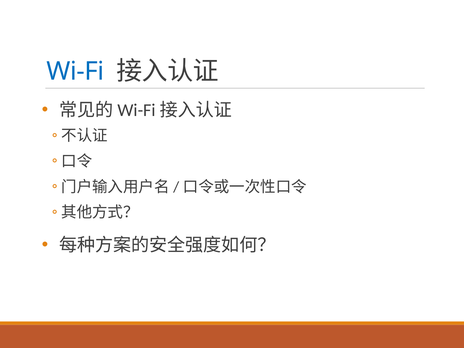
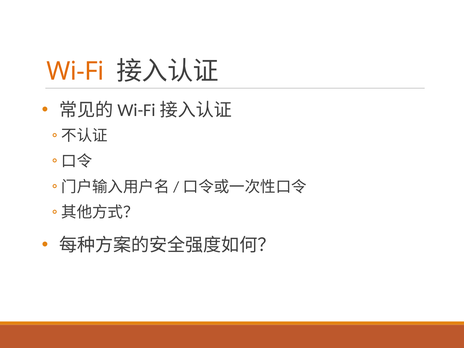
Wi-Fi colour: blue -> orange (75, 71)
